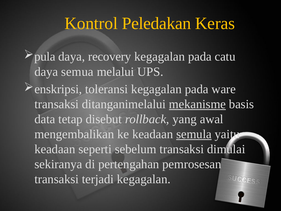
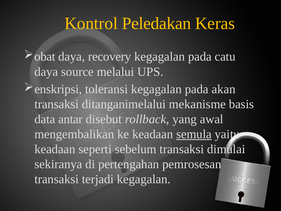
pula: pula -> obat (45, 57)
semua: semua -> source (77, 72)
ware: ware -> akan (224, 89)
mekanisme underline: present -> none (197, 104)
tetap: tetap -> antar (71, 119)
